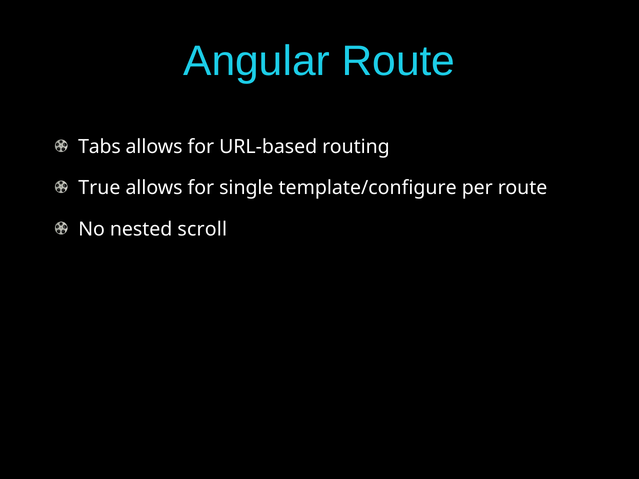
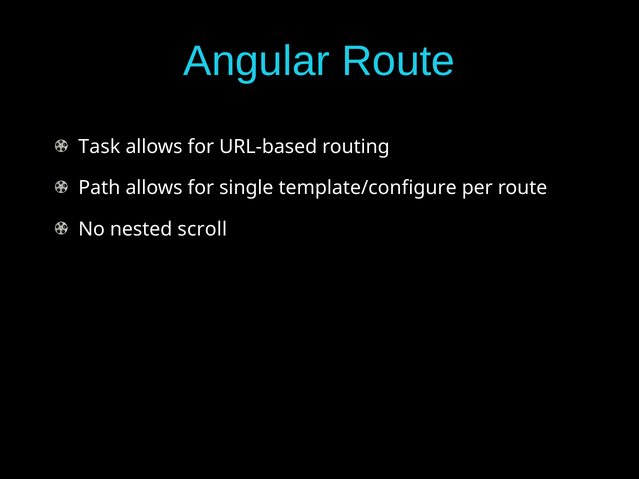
Tabs: Tabs -> Task (99, 147)
True: True -> Path (99, 188)
